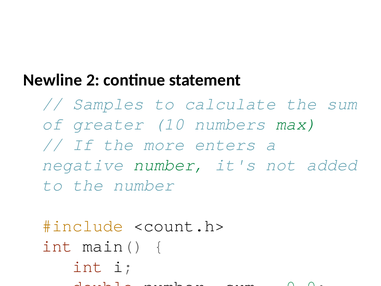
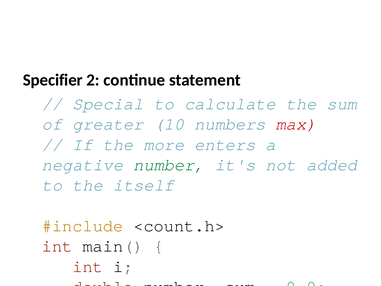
Newline: Newline -> Specifier (53, 80)
Samples: Samples -> Special (108, 104)
max colour: green -> red (296, 124)
the number: number -> itself (144, 185)
